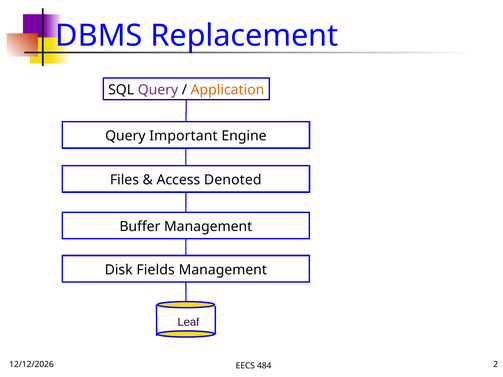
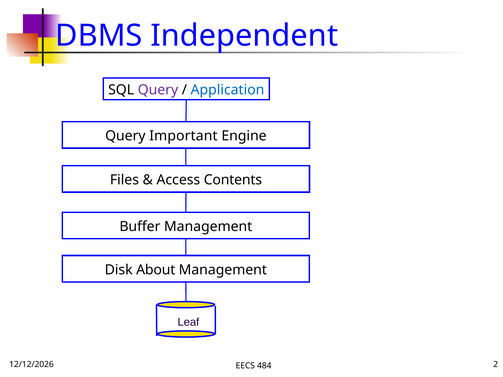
Replacement: Replacement -> Independent (244, 36)
Application colour: orange -> blue (227, 90)
Denoted: Denoted -> Contents (233, 180)
Fields: Fields -> About (156, 270)
